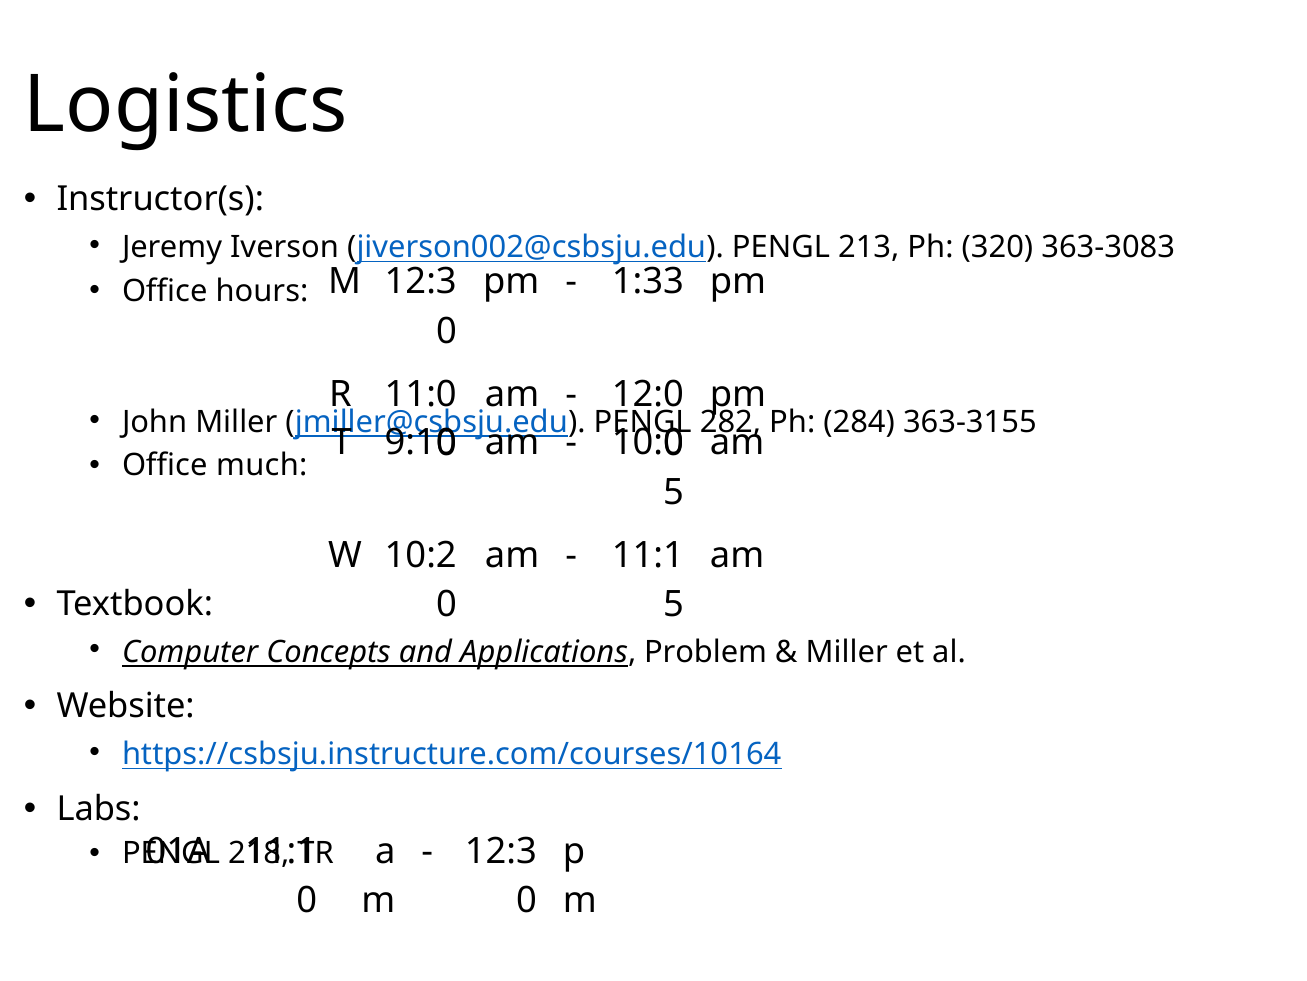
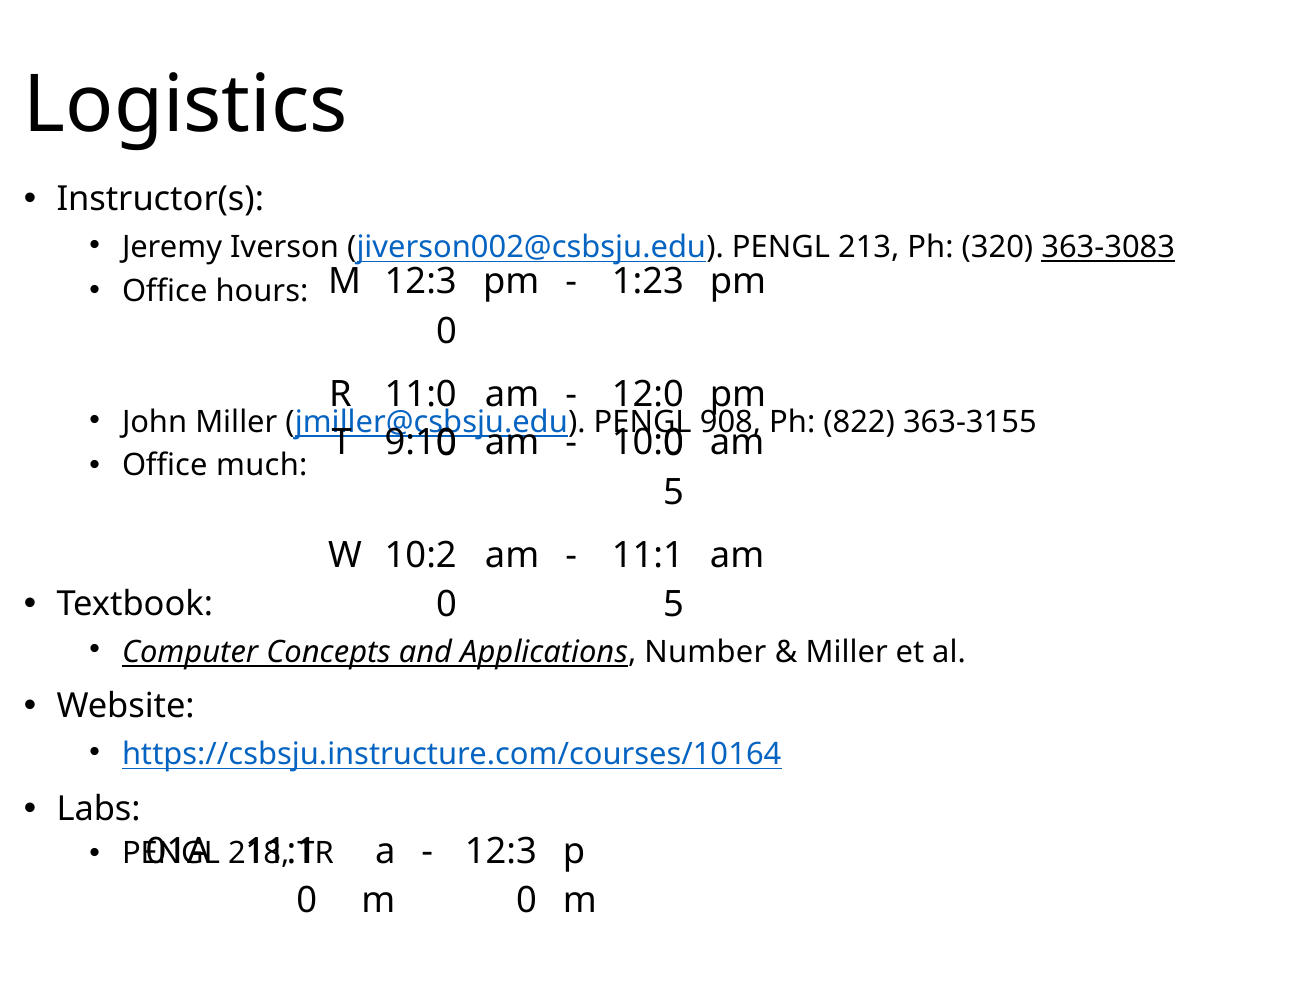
363-3083 underline: none -> present (1108, 247)
1:33: 1:33 -> 1:23 (648, 282)
282: 282 -> 908 (730, 422)
284: 284 -> 822 (859, 422)
Problem: Problem -> Number (705, 651)
